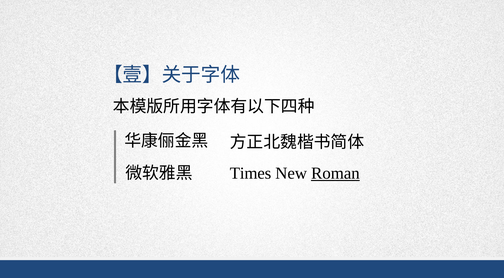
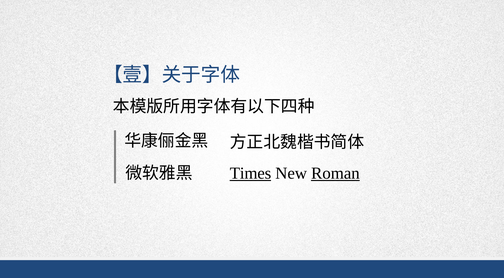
Times underline: none -> present (251, 173)
